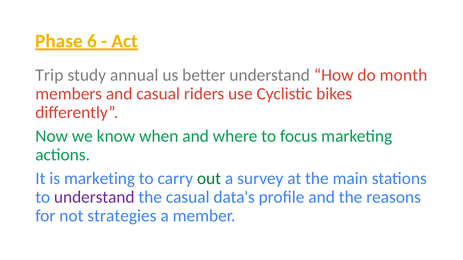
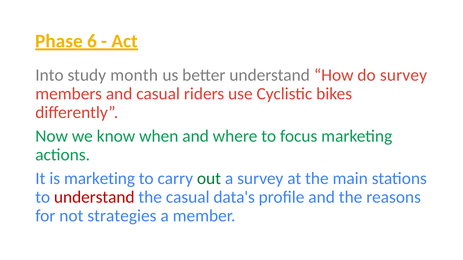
Trip: Trip -> Into (49, 75)
annual: annual -> month (134, 75)
do month: month -> survey (404, 75)
understand colour: purple -> red (94, 197)
